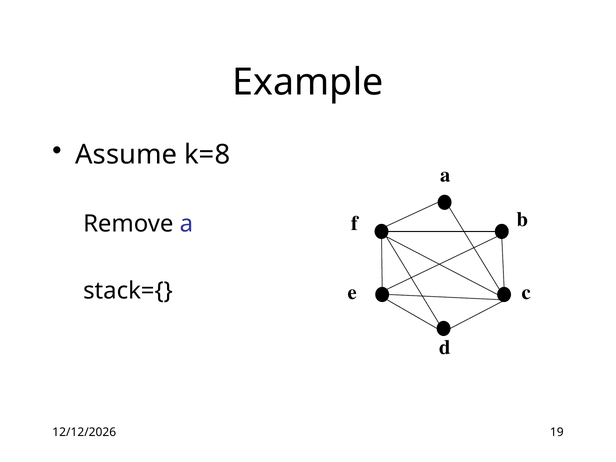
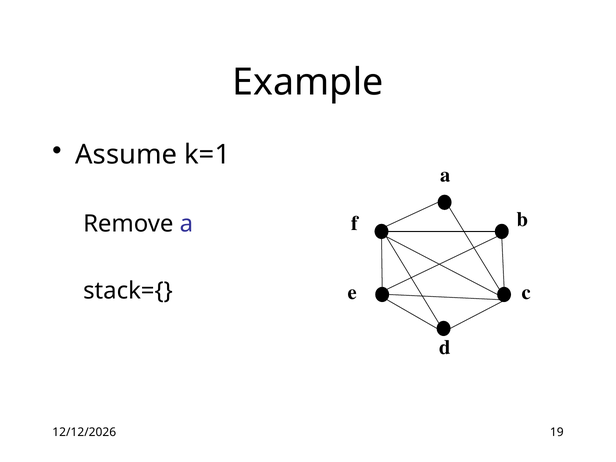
k=8: k=8 -> k=1 (207, 155)
